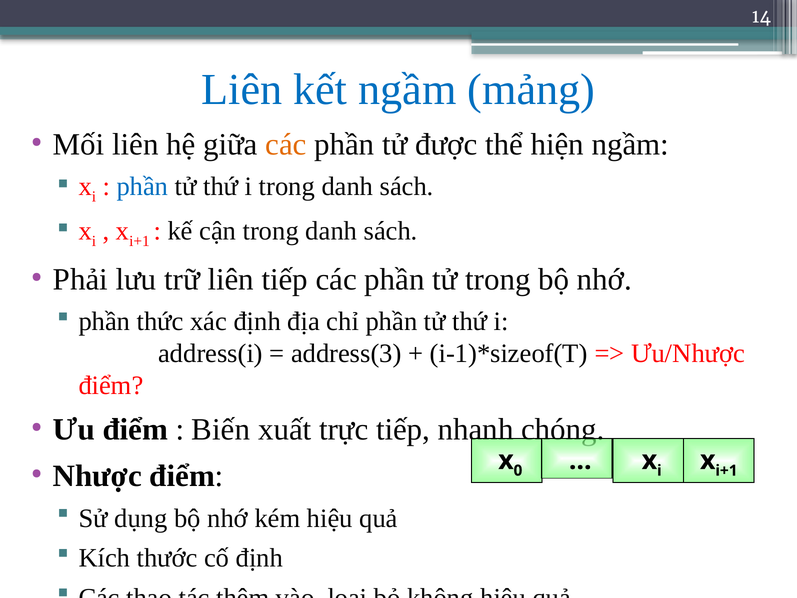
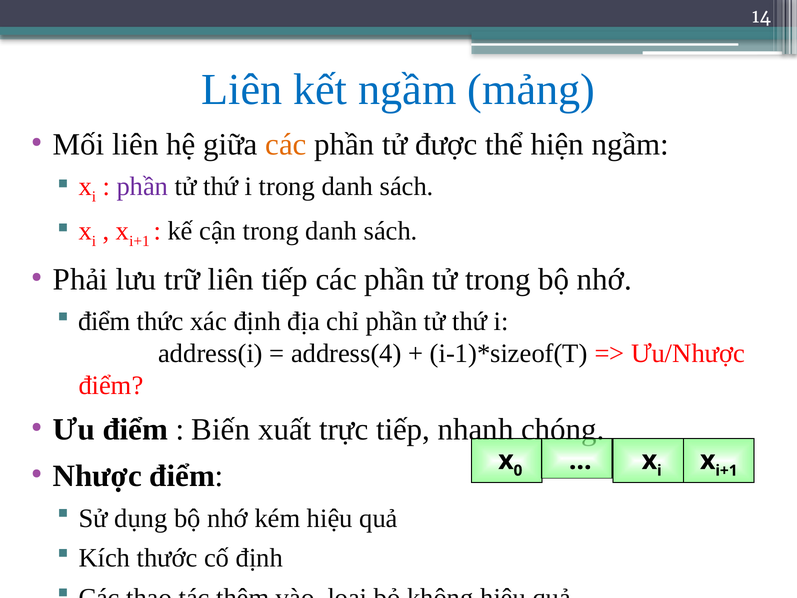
phần colour: blue -> purple (142, 186)
phần: phần -> điểm (104, 321)
address(3: address(3 -> address(4 (346, 353)
